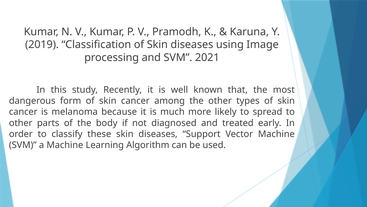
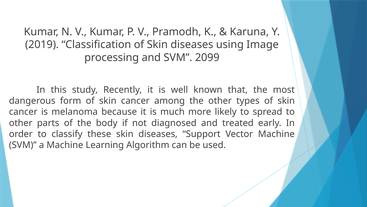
2021: 2021 -> 2099 (207, 57)
